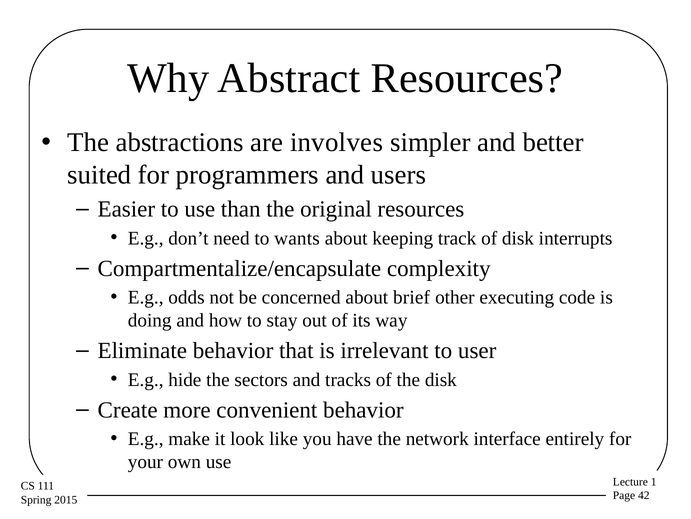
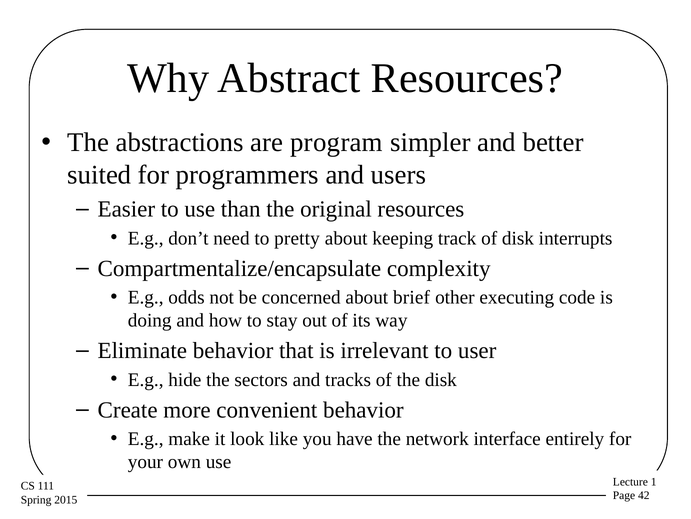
involves: involves -> program (337, 142)
wants: wants -> pretty (297, 238)
